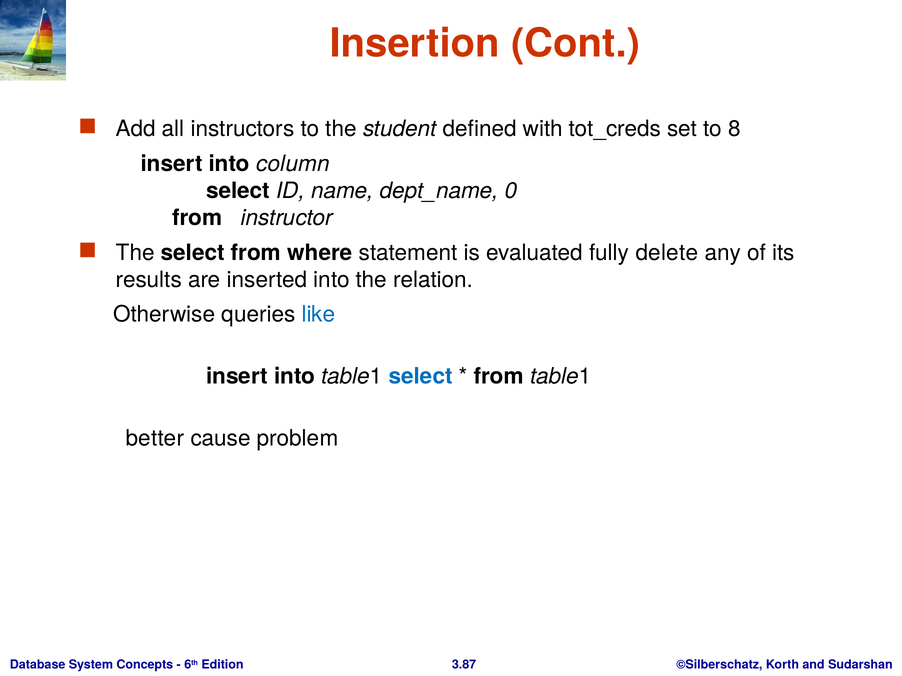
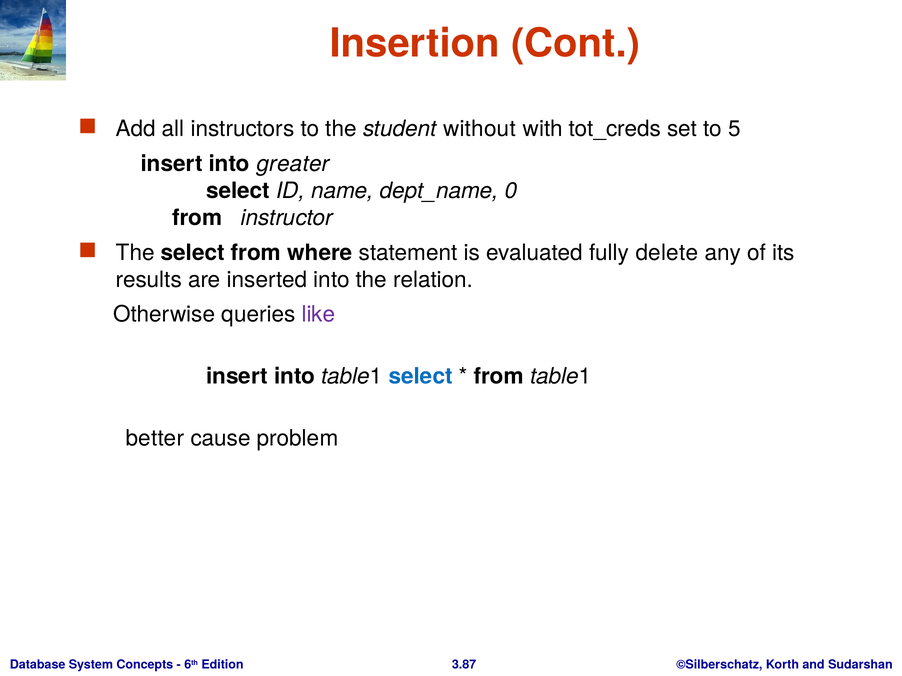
defined: defined -> without (480, 129)
8: 8 -> 5 (734, 129)
column: column -> greater (293, 164)
like colour: blue -> purple (318, 315)
